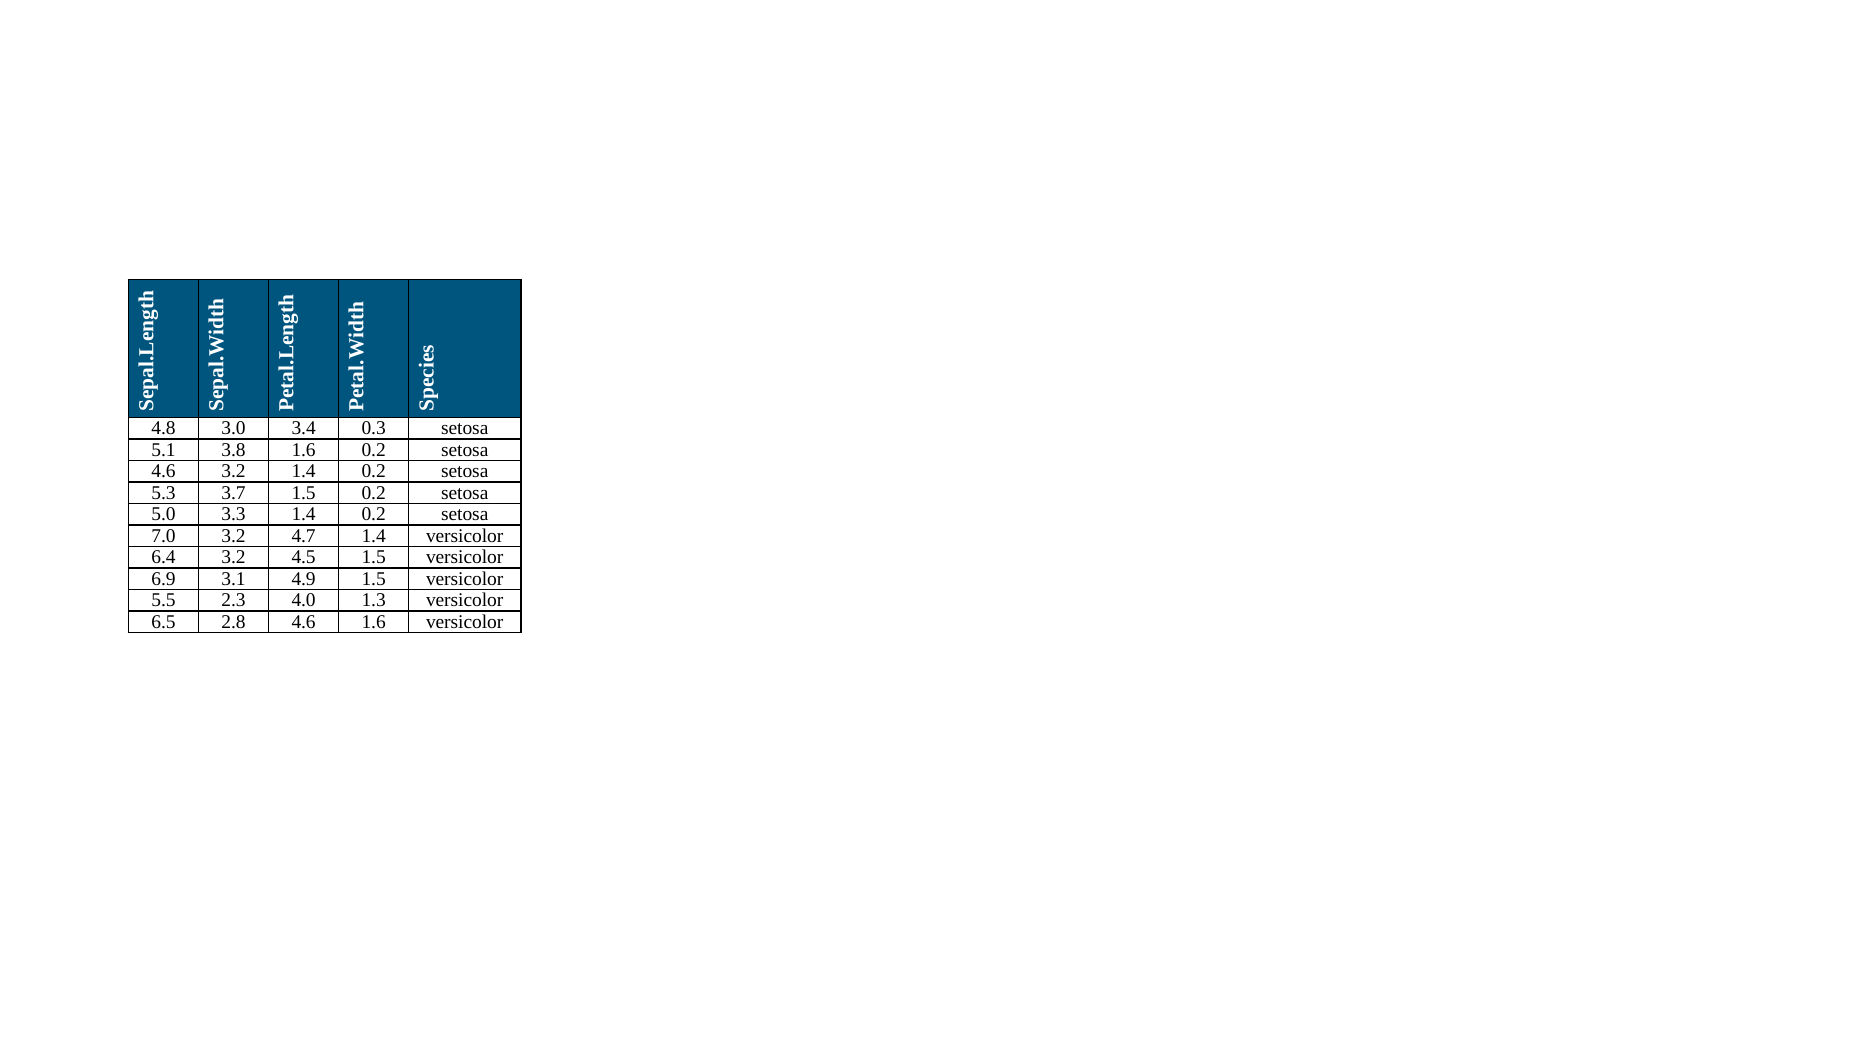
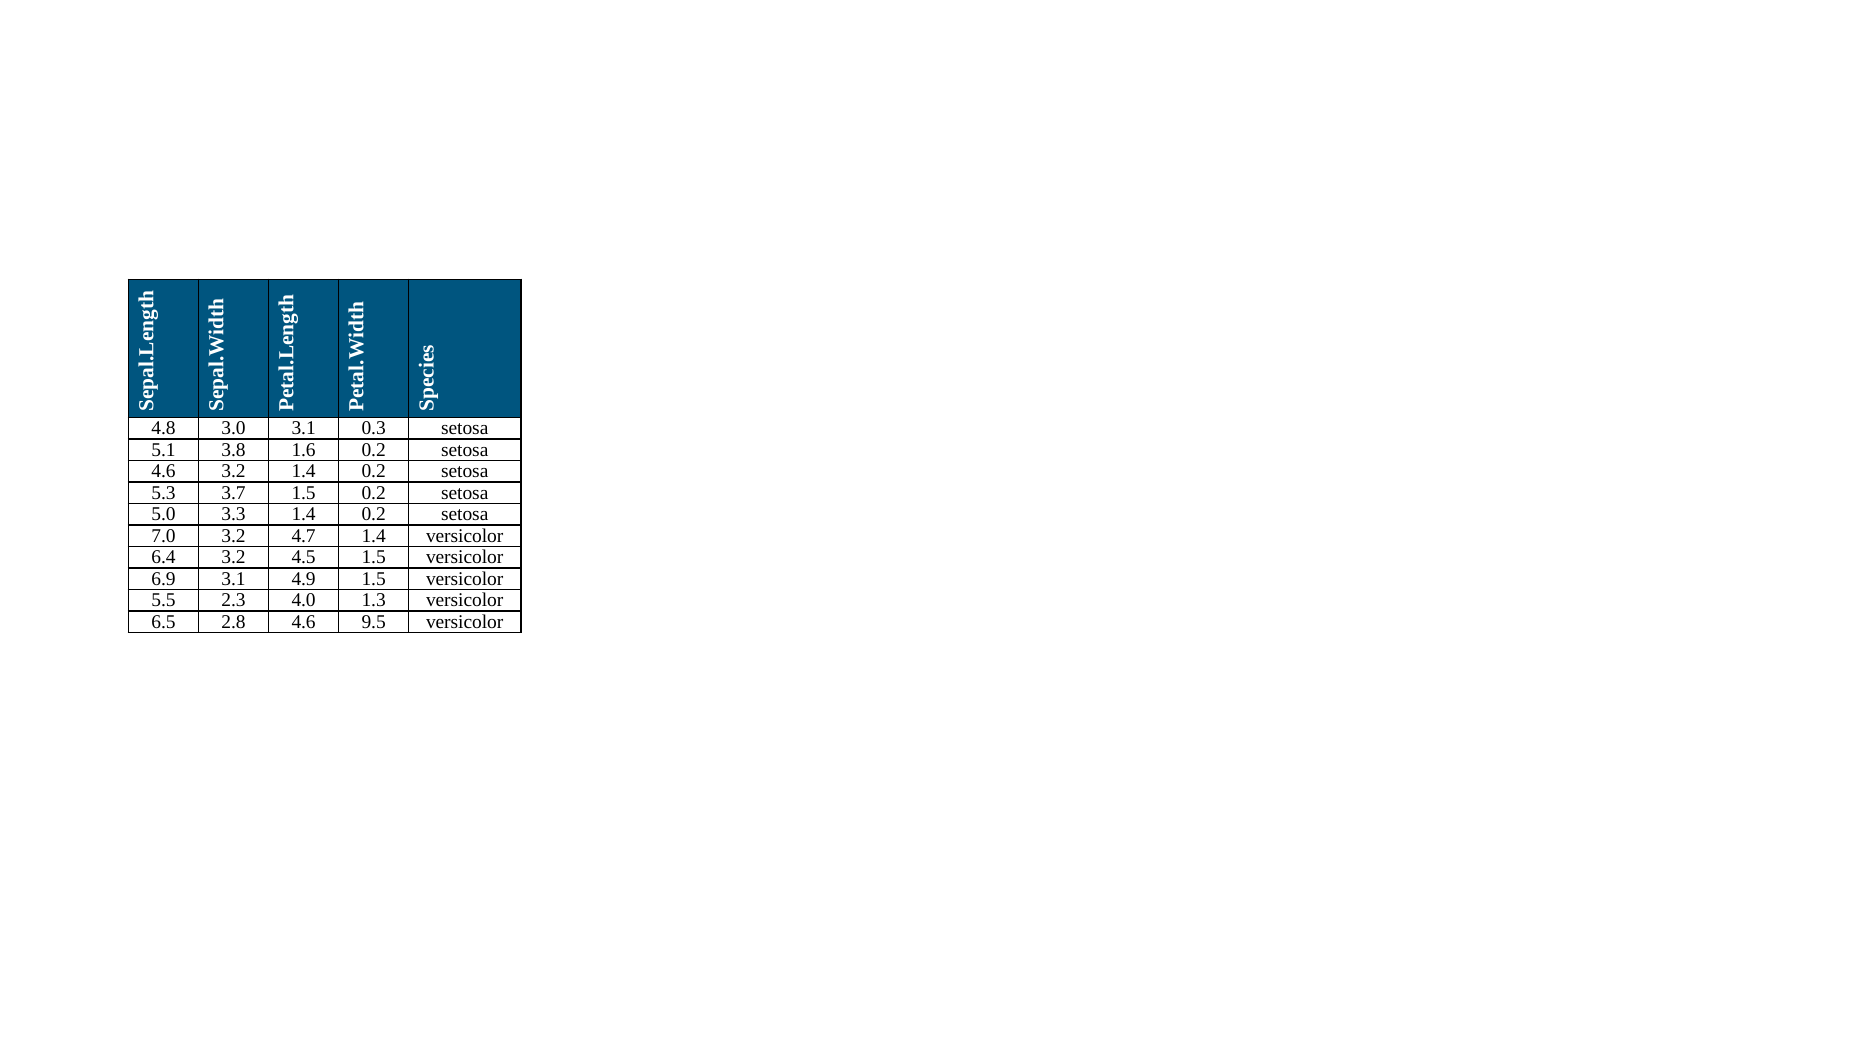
3.0 3.4: 3.4 -> 3.1 (304, 429)
4.6 1.6: 1.6 -> 9.5 (374, 622)
